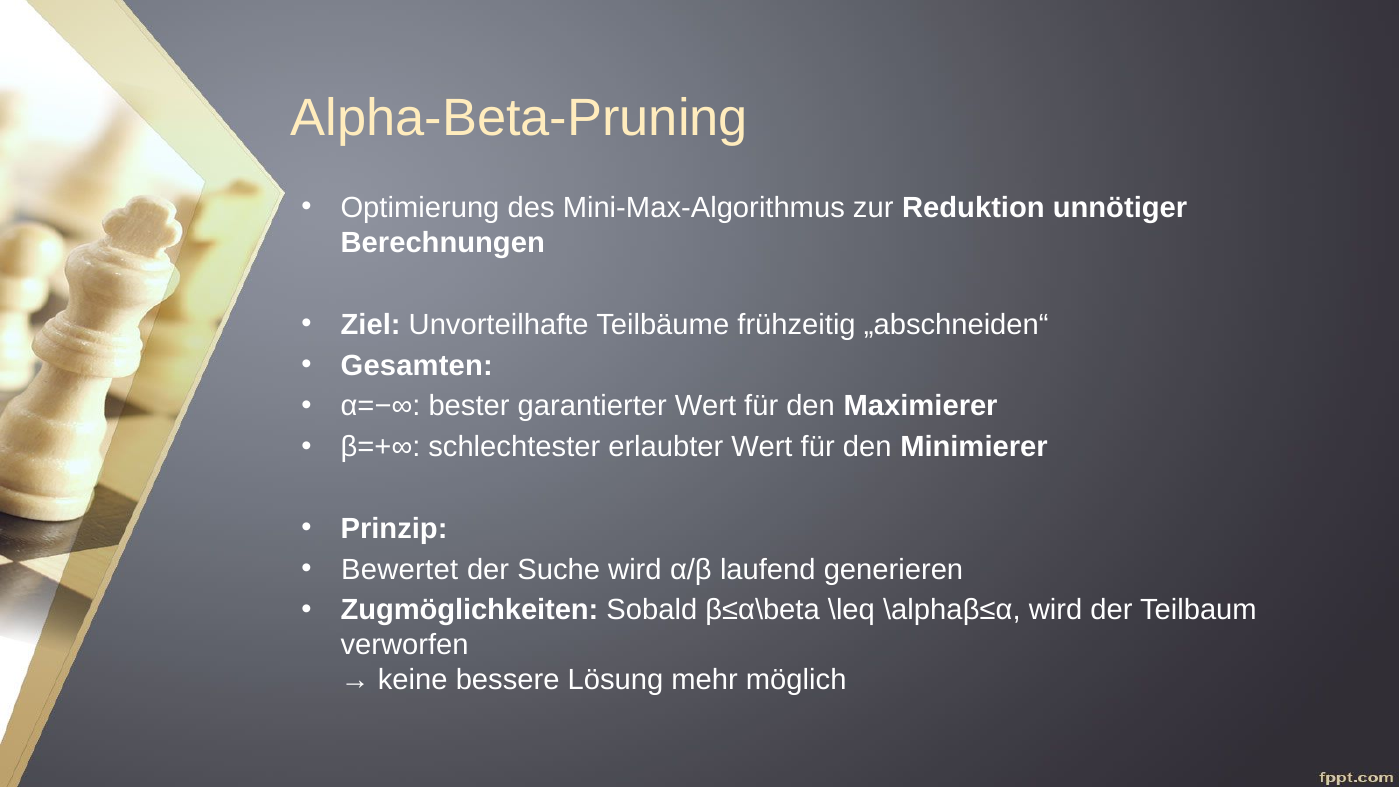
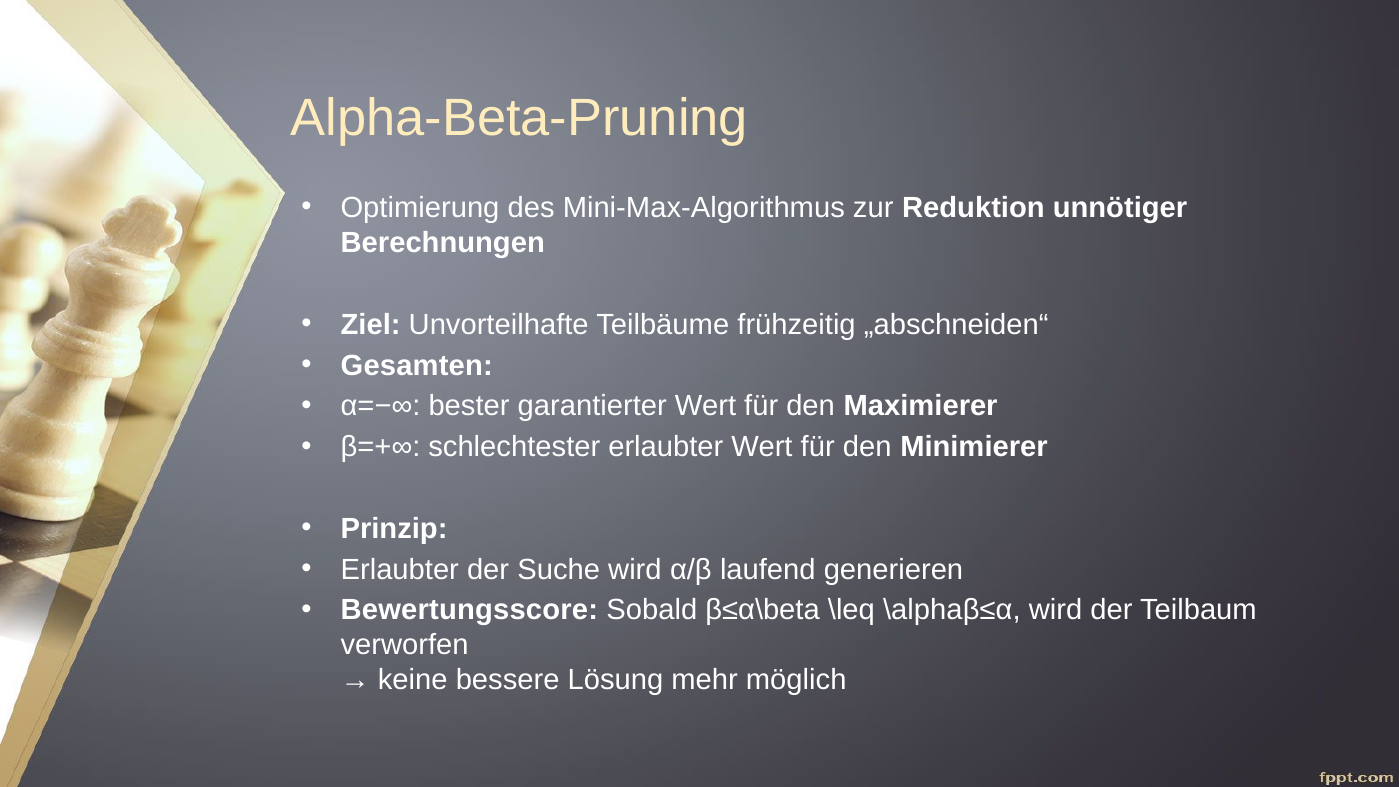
Bewertet: Bewertet -> Erlaubter (400, 569)
Zugmöglichkeiten: Zugmöglichkeiten -> Bewertungsscore (469, 610)
